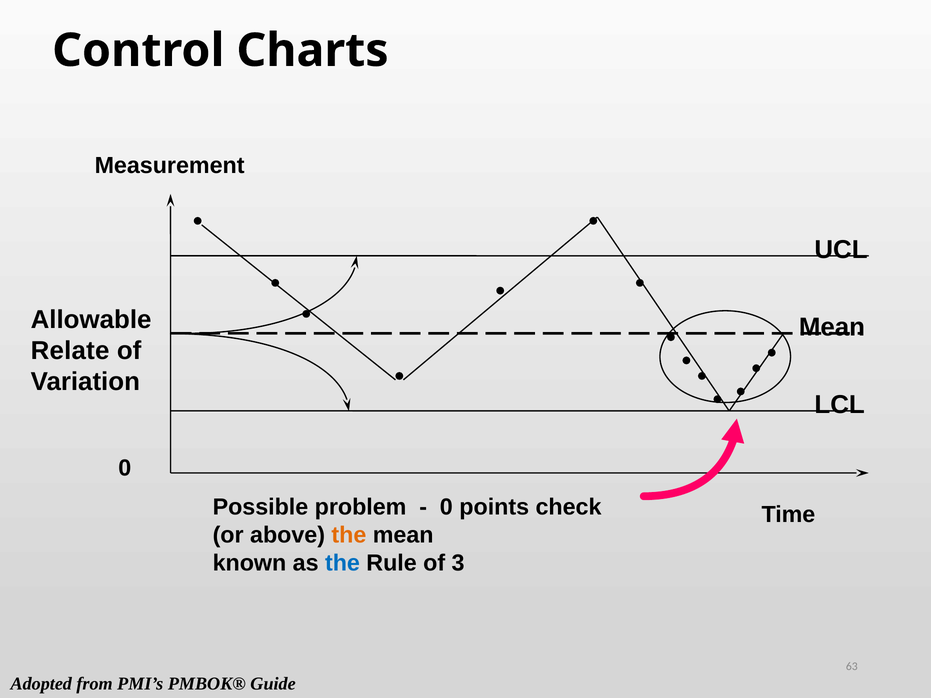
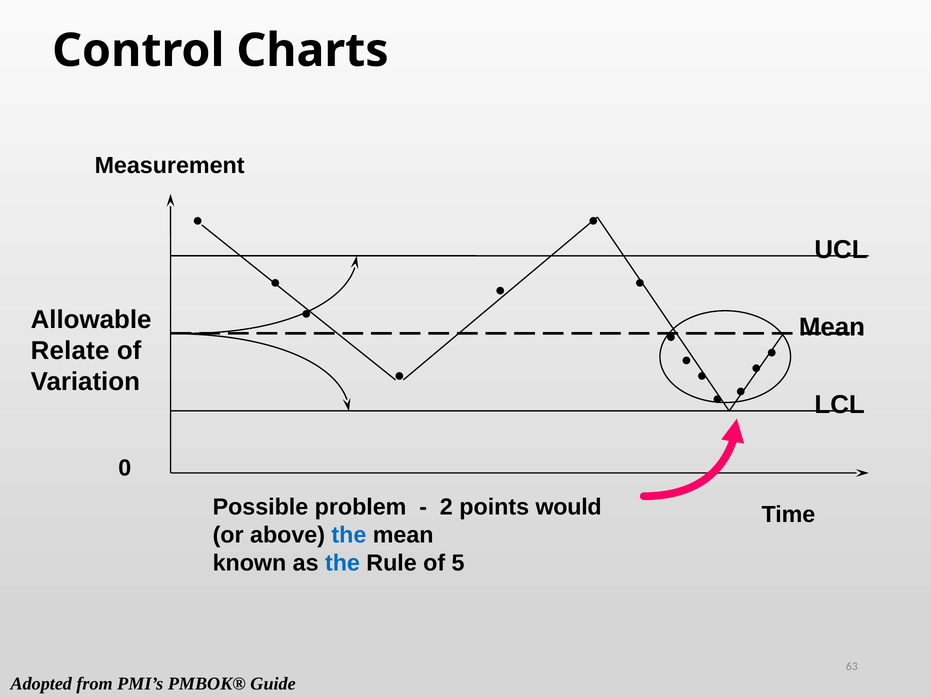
0: 0 -> 2 (446, 507)
check: check -> would (569, 507)
the colour: orange -> blue (349, 535)
3: 3 -> 5 (458, 563)
